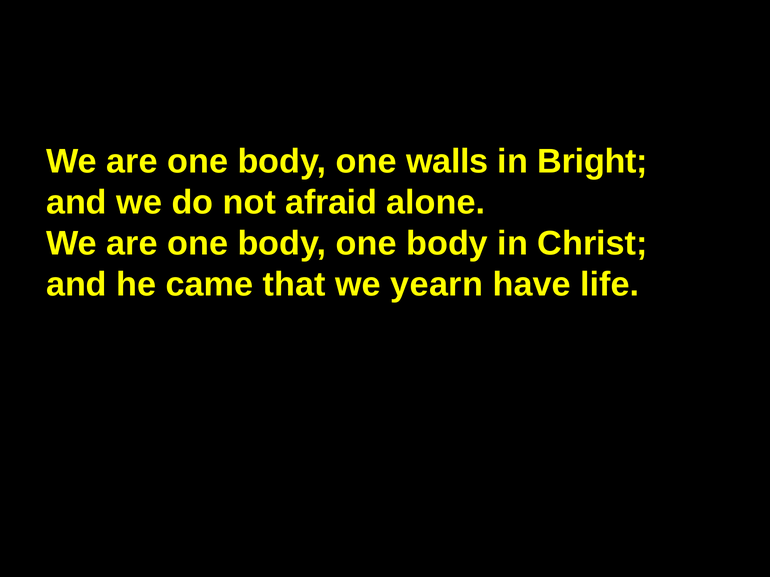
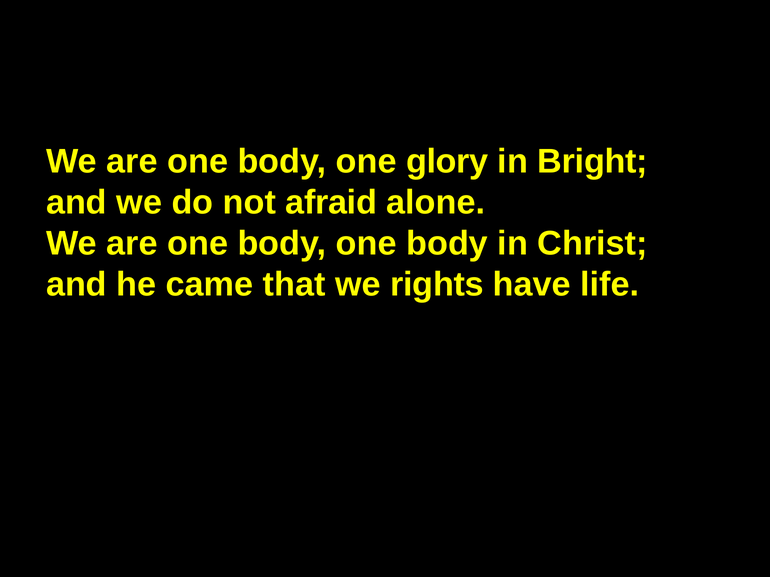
walls: walls -> glory (447, 161)
yearn: yearn -> rights (437, 285)
